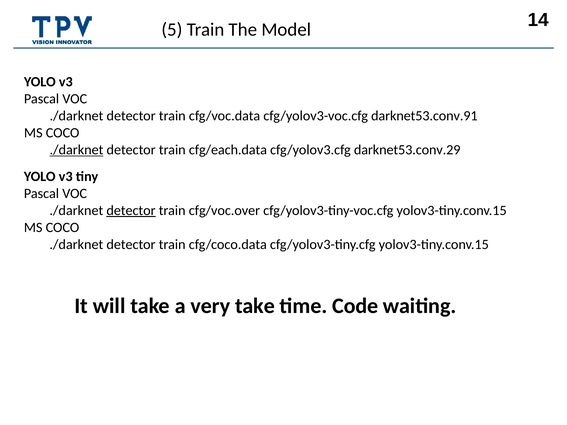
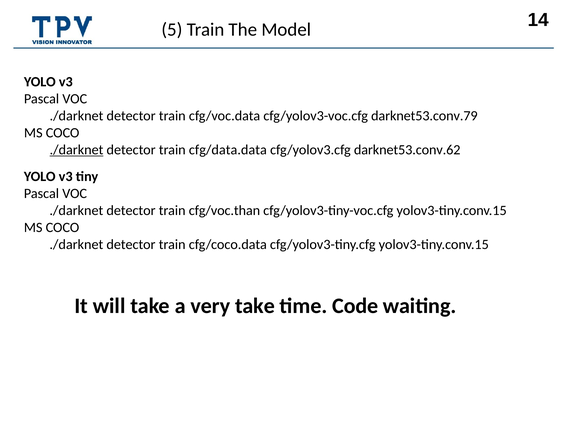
darknet53.conv.91: darknet53.conv.91 -> darknet53.conv.79 (424, 116)
cfg/each.data: cfg/each.data -> cfg/data.data (228, 150)
darknet53.conv.29: darknet53.conv.29 -> darknet53.conv.62 (407, 150)
detector underline: present -> none (131, 211)
cfg/voc.over: cfg/voc.over -> cfg/voc.than (224, 211)
